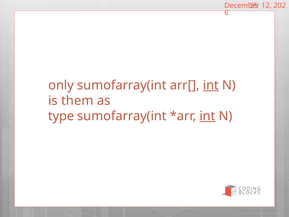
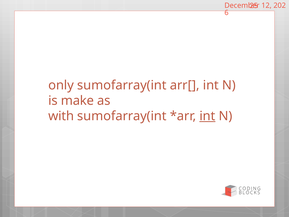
int underline: present -> none (211, 85)
them: them -> make (77, 101)
type: type -> with (61, 116)
